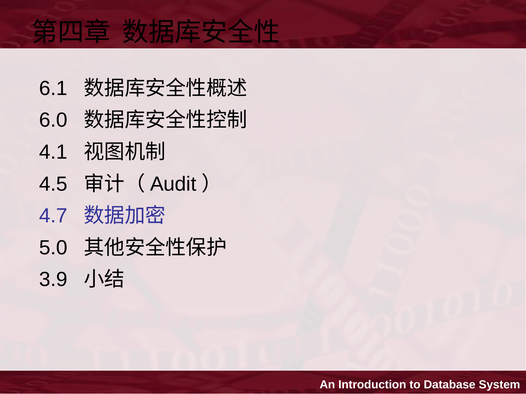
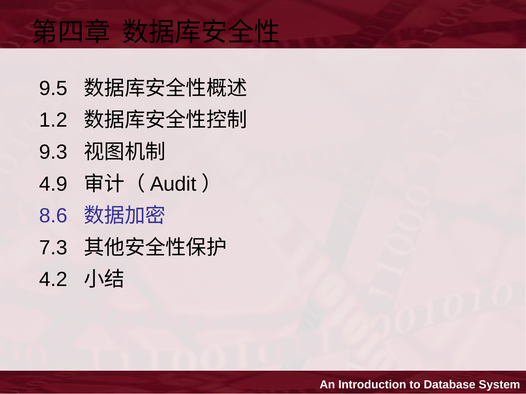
6.1: 6.1 -> 9.5 (53, 88)
6.0: 6.0 -> 1.2 (53, 120)
4.1: 4.1 -> 9.3 (53, 152)
4.5: 4.5 -> 4.9 (53, 184)
4.7: 4.7 -> 8.6 (53, 216)
5.0: 5.0 -> 7.3 (53, 248)
3.9: 3.9 -> 4.2 (53, 280)
